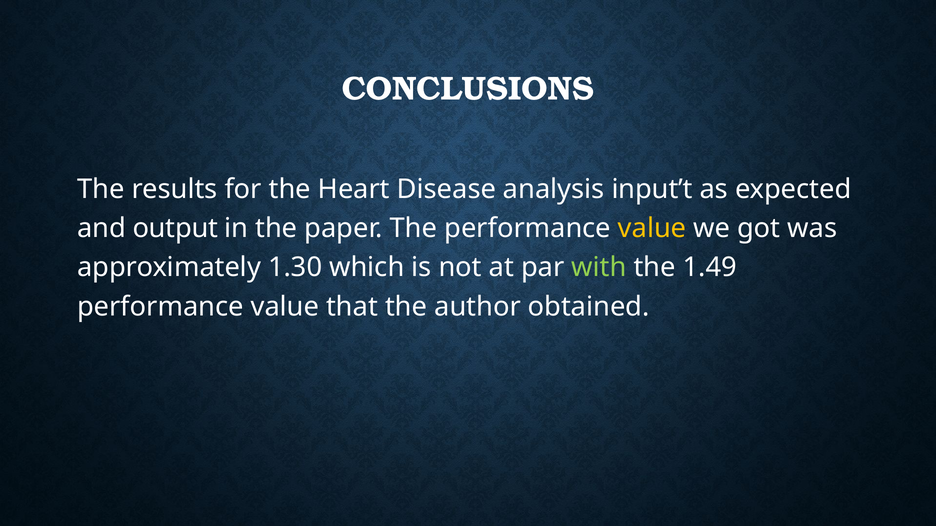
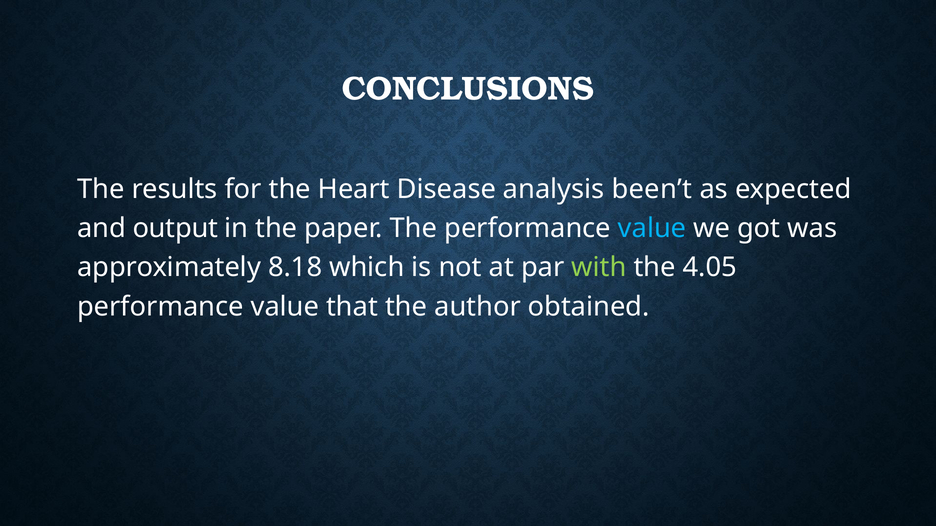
input’t: input’t -> been’t (652, 189)
value colour: yellow -> light blue (652, 228)
1.30: 1.30 -> 8.18 (295, 268)
1.49: 1.49 -> 4.05 (710, 268)
